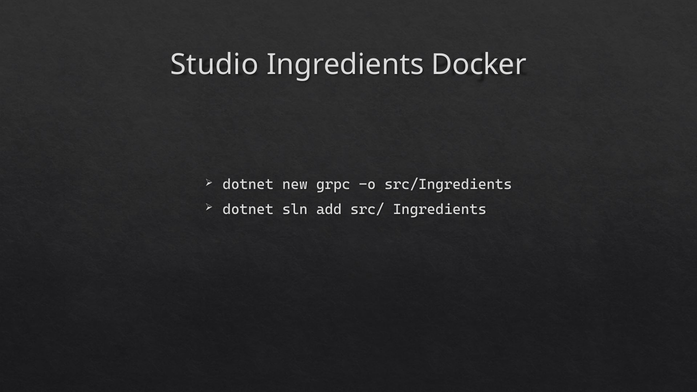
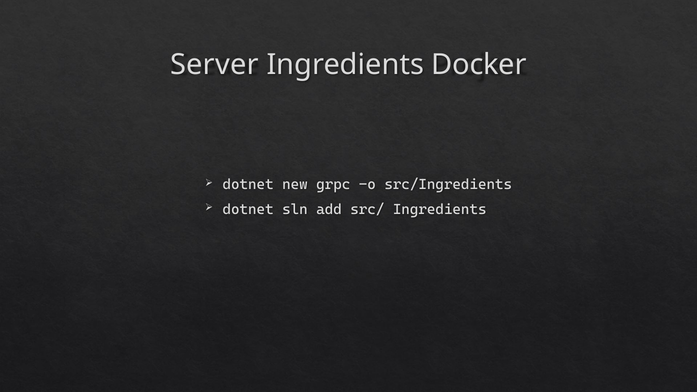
Studio: Studio -> Server (214, 65)
